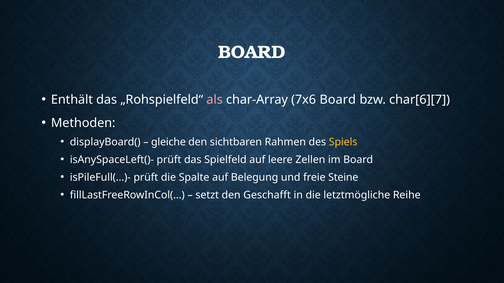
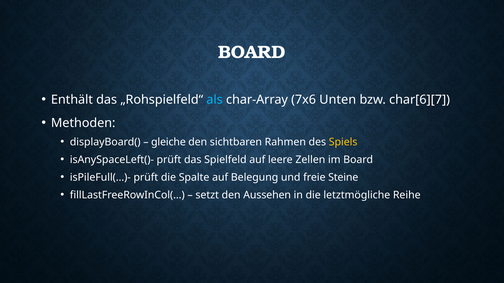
als colour: pink -> light blue (215, 100)
7x6 Board: Board -> Unten (338, 100)
Geschafft: Geschafft -> Aussehen (267, 195)
